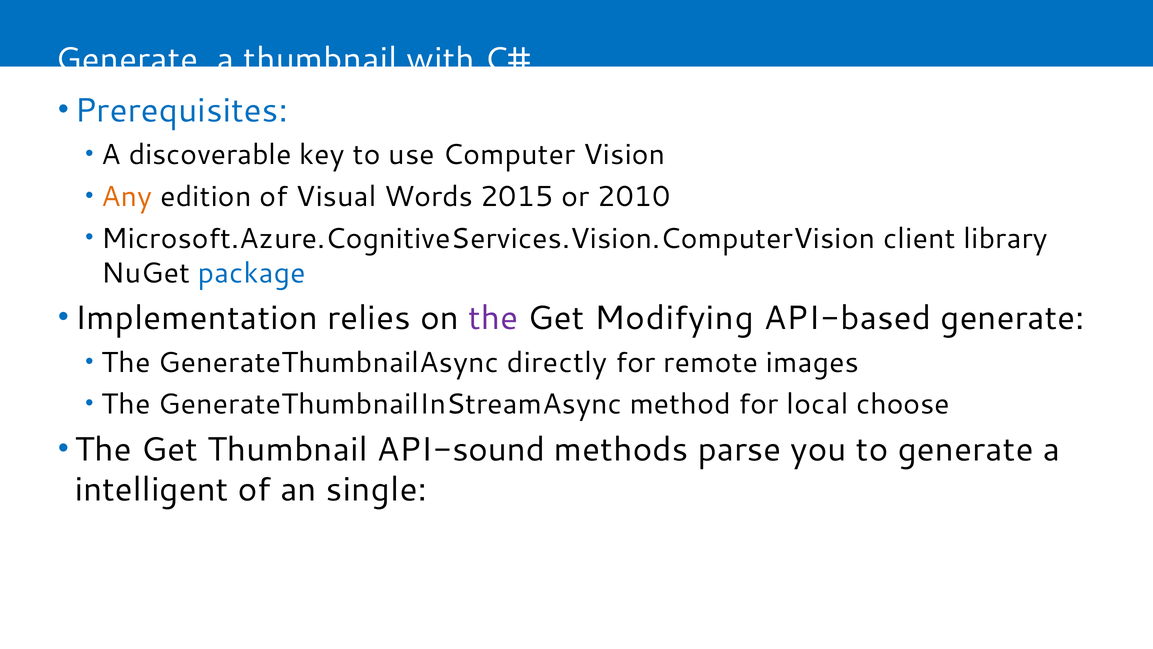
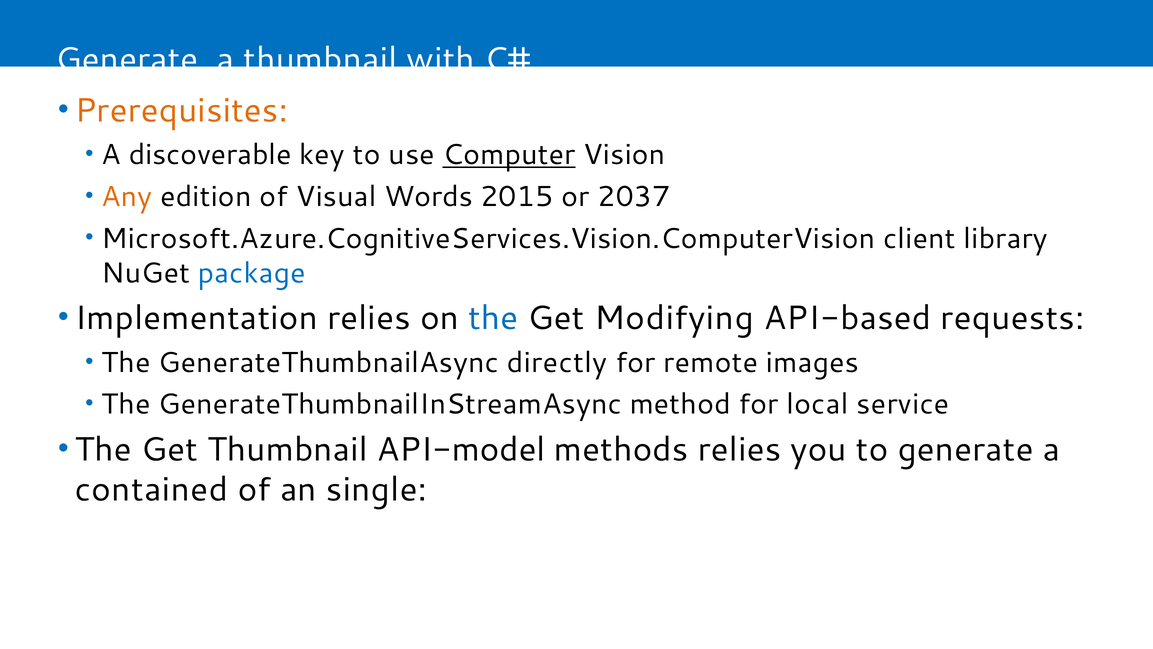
Prerequisites colour: blue -> orange (181, 110)
Computer underline: none -> present (509, 155)
2010: 2010 -> 2037 (634, 197)
the colour: purple -> blue (493, 318)
API-based generate: generate -> requests (1012, 318)
choose: choose -> service (903, 404)
API-sound: API-sound -> API-model (461, 449)
methods parse: parse -> relies (739, 449)
intelligent: intelligent -> contained (151, 490)
